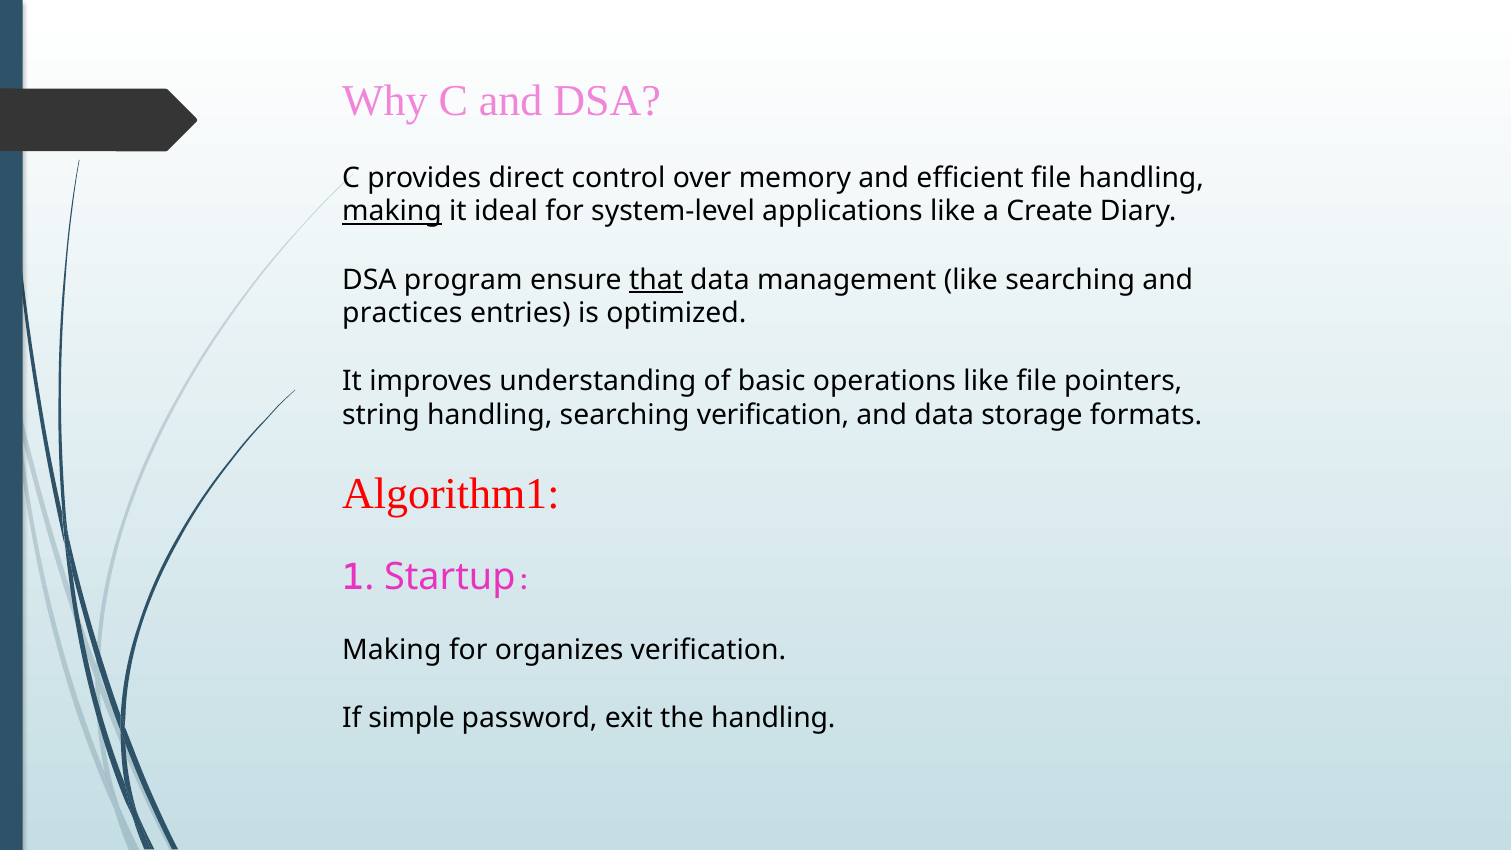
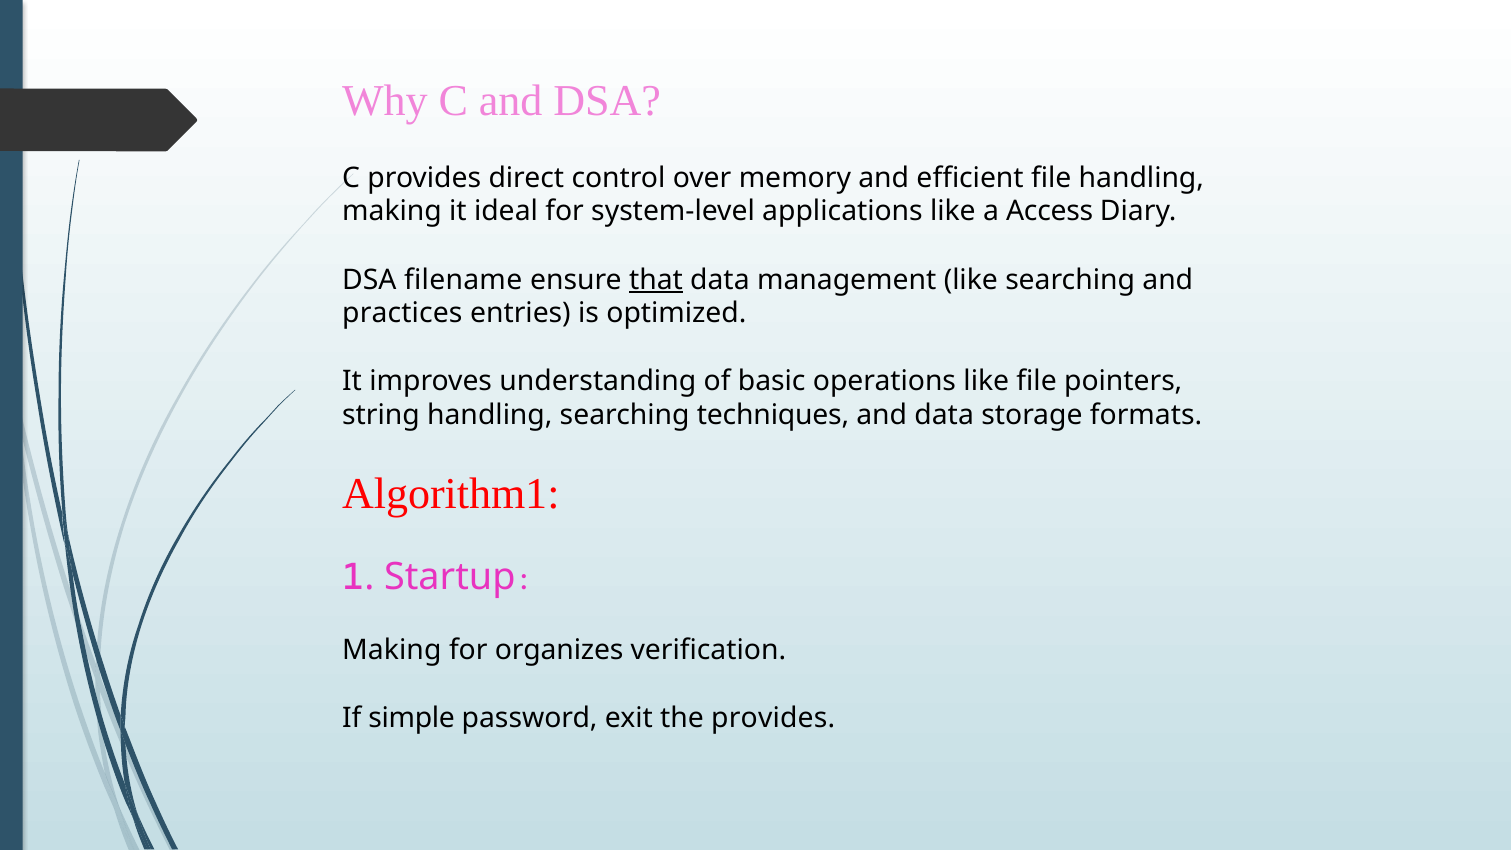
making underline: present -> none (392, 212)
Create: Create -> Access (1050, 212)
program: program -> filename (463, 280)
searching verification: verification -> techniques (773, 416)
the handling: handling -> provides (773, 718)
